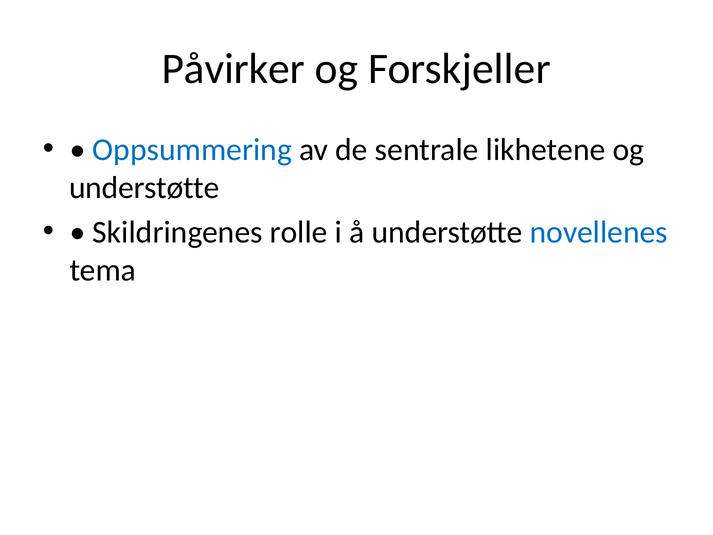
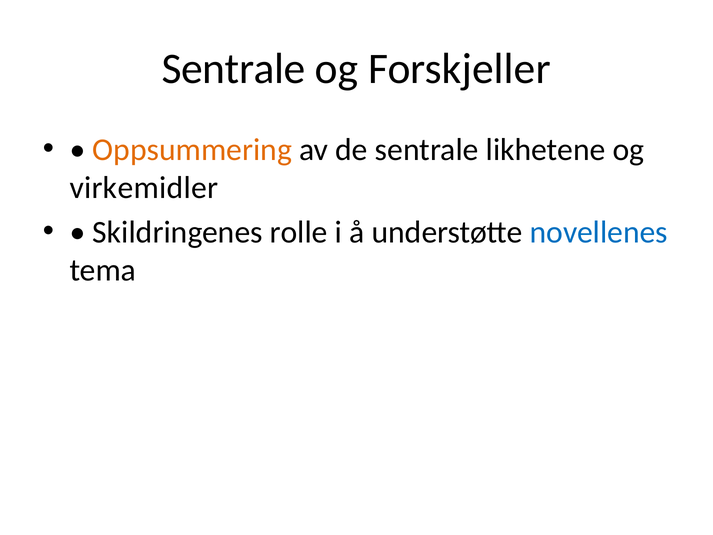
Påvirker: Påvirker -> Sentrale (234, 69)
Oppsummering colour: blue -> orange (192, 150)
understøtte: understøtte -> virkemidler (144, 188)
